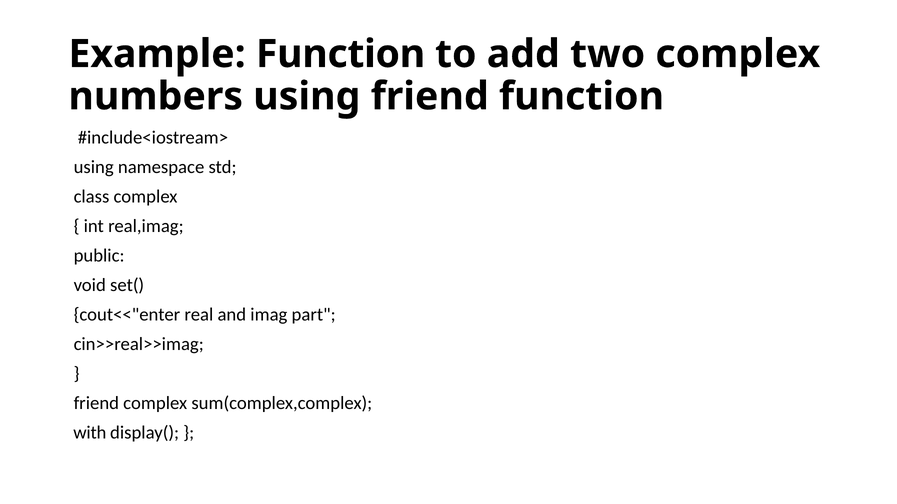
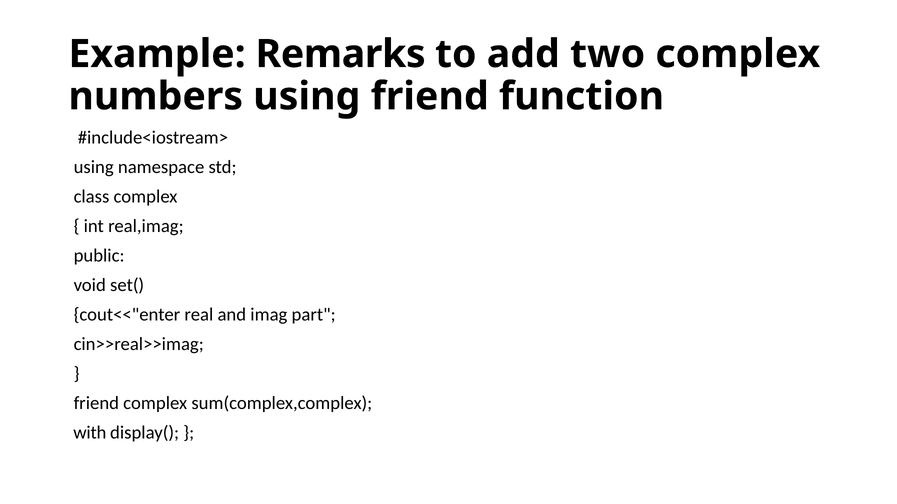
Example Function: Function -> Remarks (341, 54)
